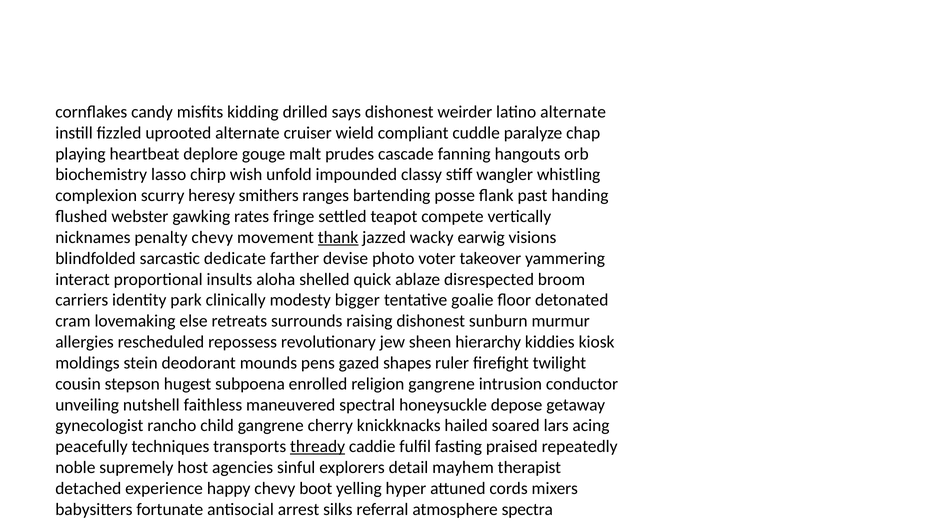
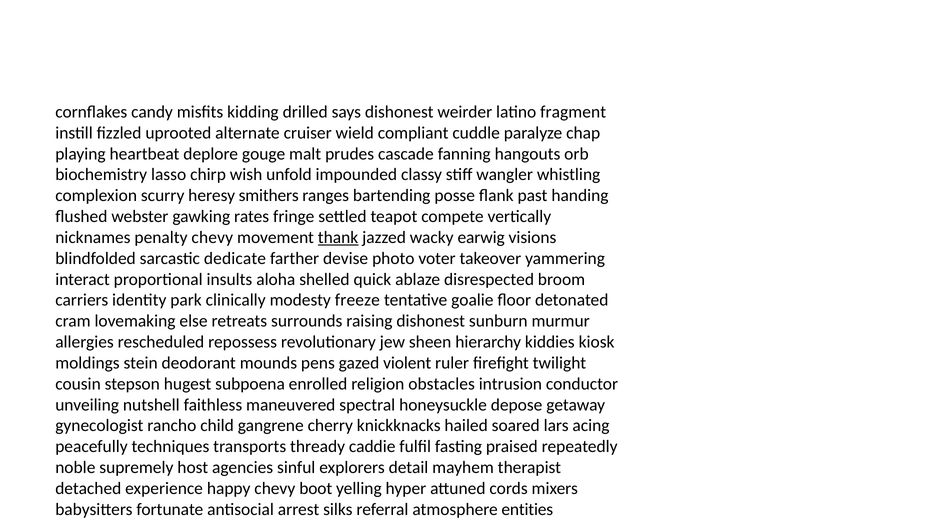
latino alternate: alternate -> fragment (573, 112)
modesty bigger: bigger -> freeze (357, 300)
shapes: shapes -> violent (407, 363)
religion gangrene: gangrene -> obstacles (442, 384)
thready underline: present -> none (318, 447)
spectra: spectra -> entities (527, 510)
